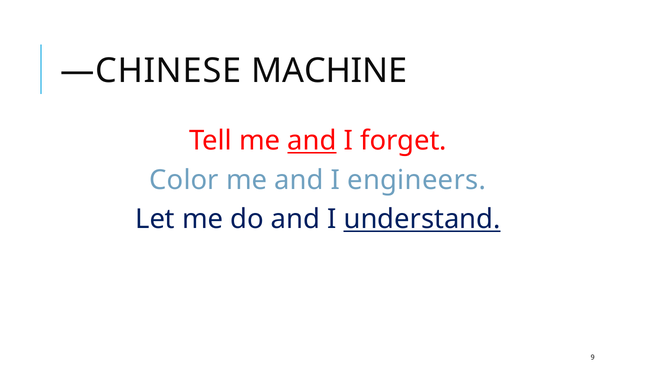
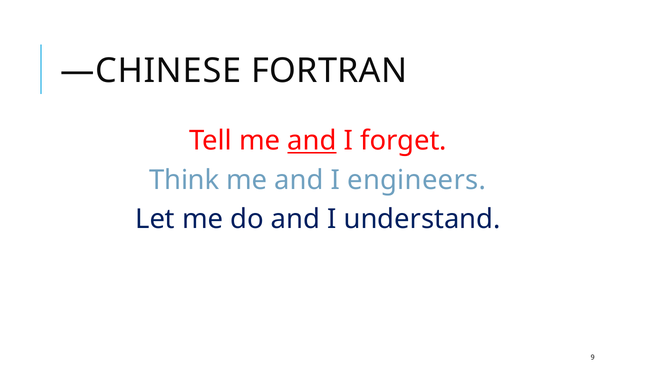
MACHINE: MACHINE -> FORTRAN (329, 71)
Color: Color -> Think (184, 180)
understand underline: present -> none (422, 219)
